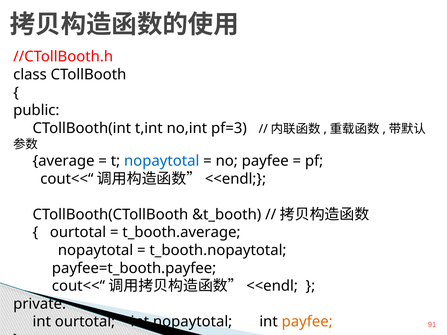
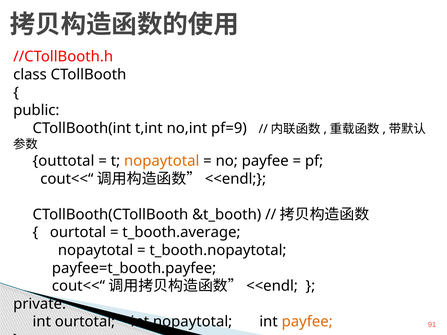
pf=3: pf=3 -> pf=9 (229, 128)
average: average -> outtotal (63, 161)
nopaytotal colour: blue -> orange (162, 161)
